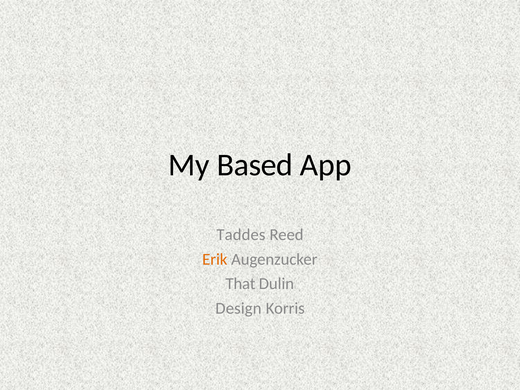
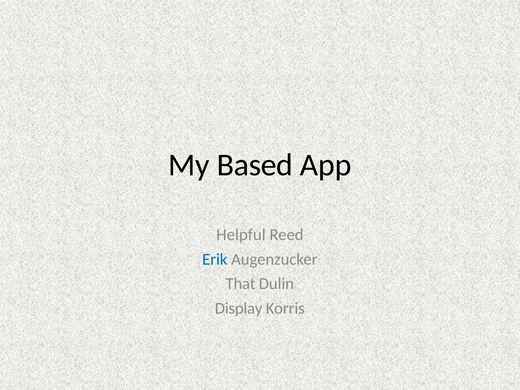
Taddes: Taddes -> Helpful (241, 235)
Erik colour: orange -> blue (215, 259)
Design: Design -> Display (239, 308)
